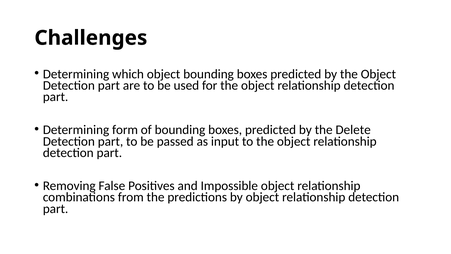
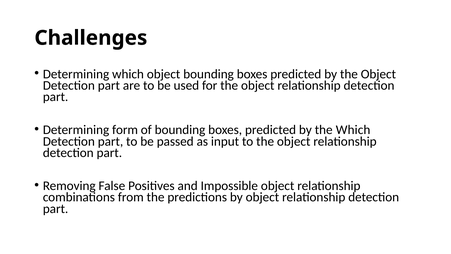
the Delete: Delete -> Which (353, 130)
